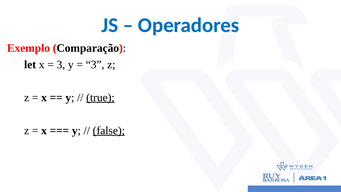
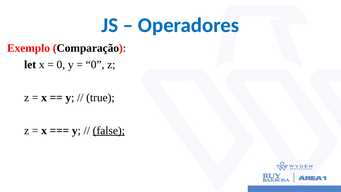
3: 3 -> 0 (61, 64)
3: 3 -> 0 (95, 64)
true underline: present -> none (100, 97)
